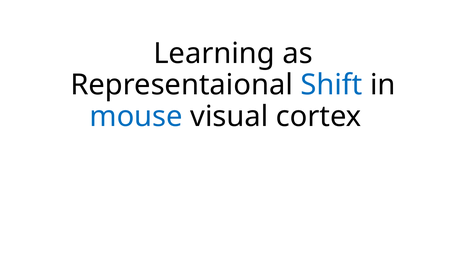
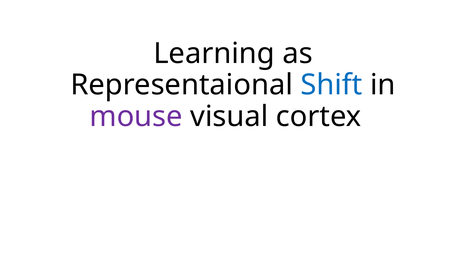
mouse colour: blue -> purple (136, 116)
